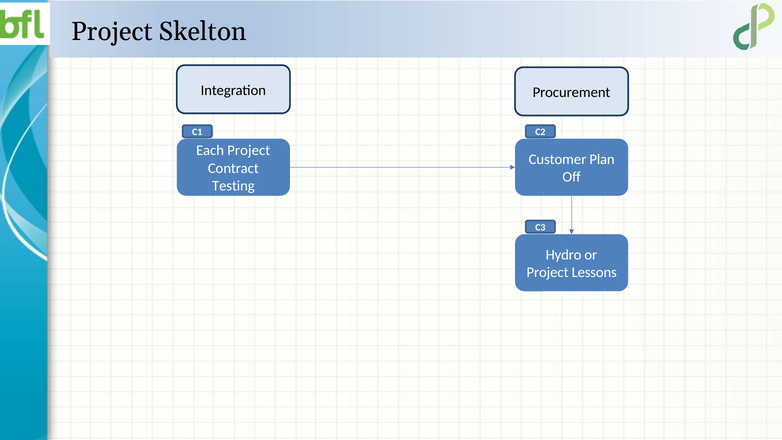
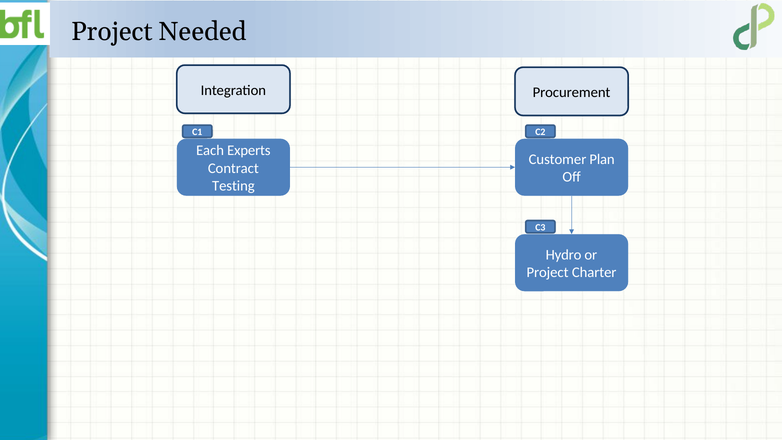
Skelton: Skelton -> Needed (203, 32)
Each Project: Project -> Experts (249, 151)
Lessons: Lessons -> Charter (594, 272)
